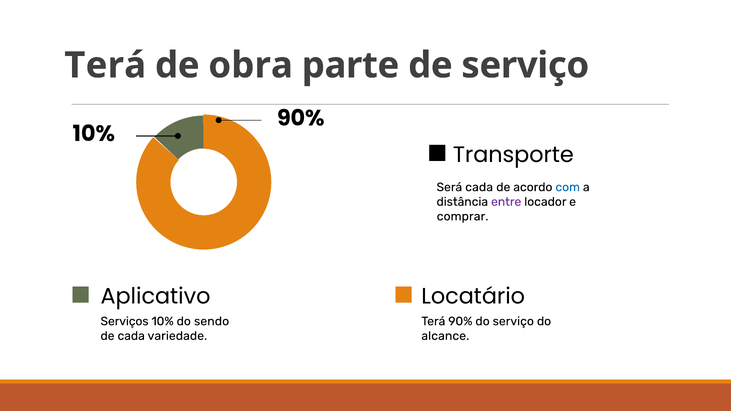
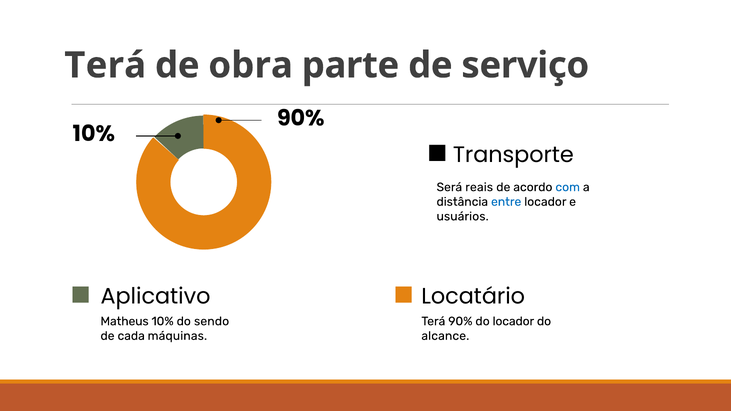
Será cada: cada -> reais (479, 187)
entre colour: purple -> blue (506, 202)
comprar: comprar -> usuários (463, 216)
Serviços: Serviços -> Matheus (125, 321)
do serviço: serviço -> locador (513, 321)
variedade: variedade -> máquinas (177, 336)
